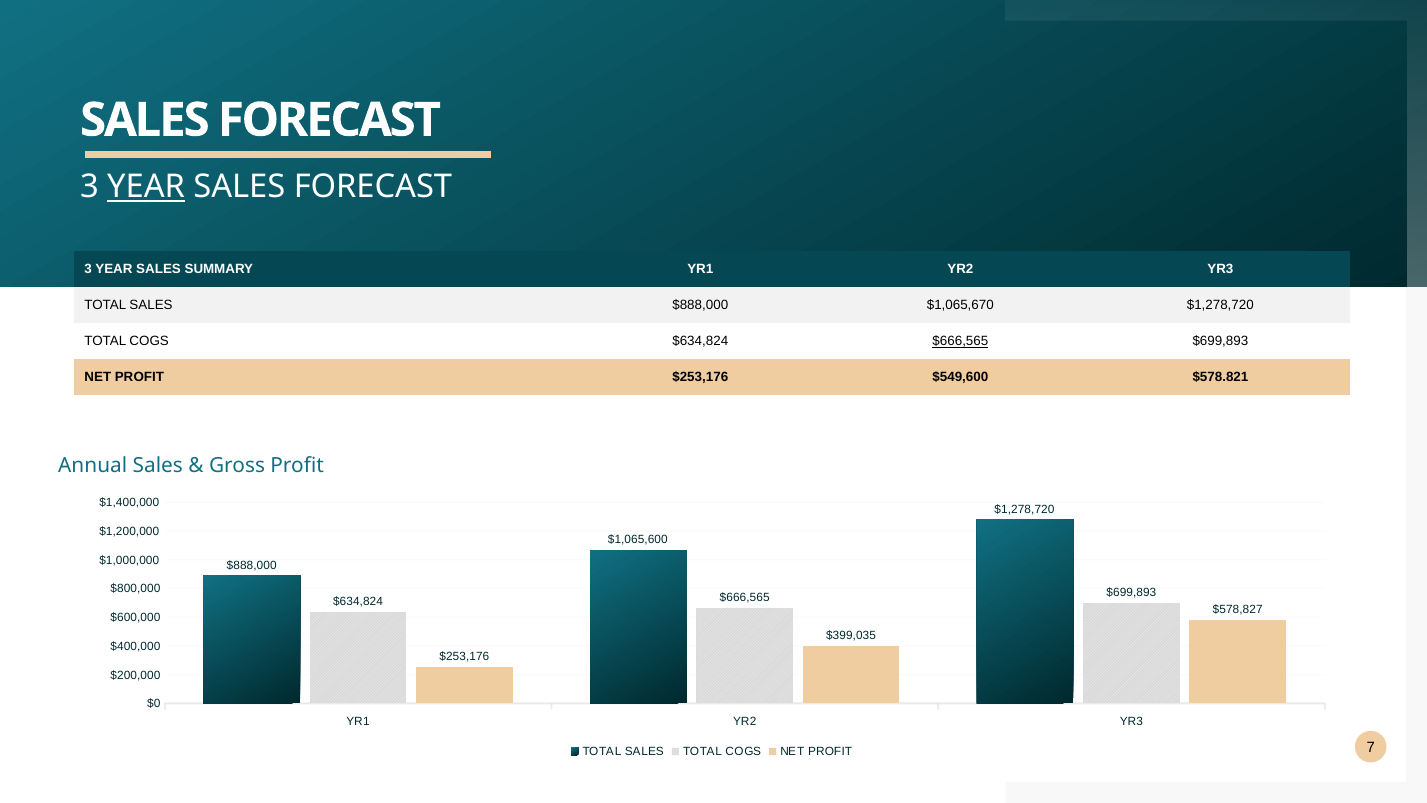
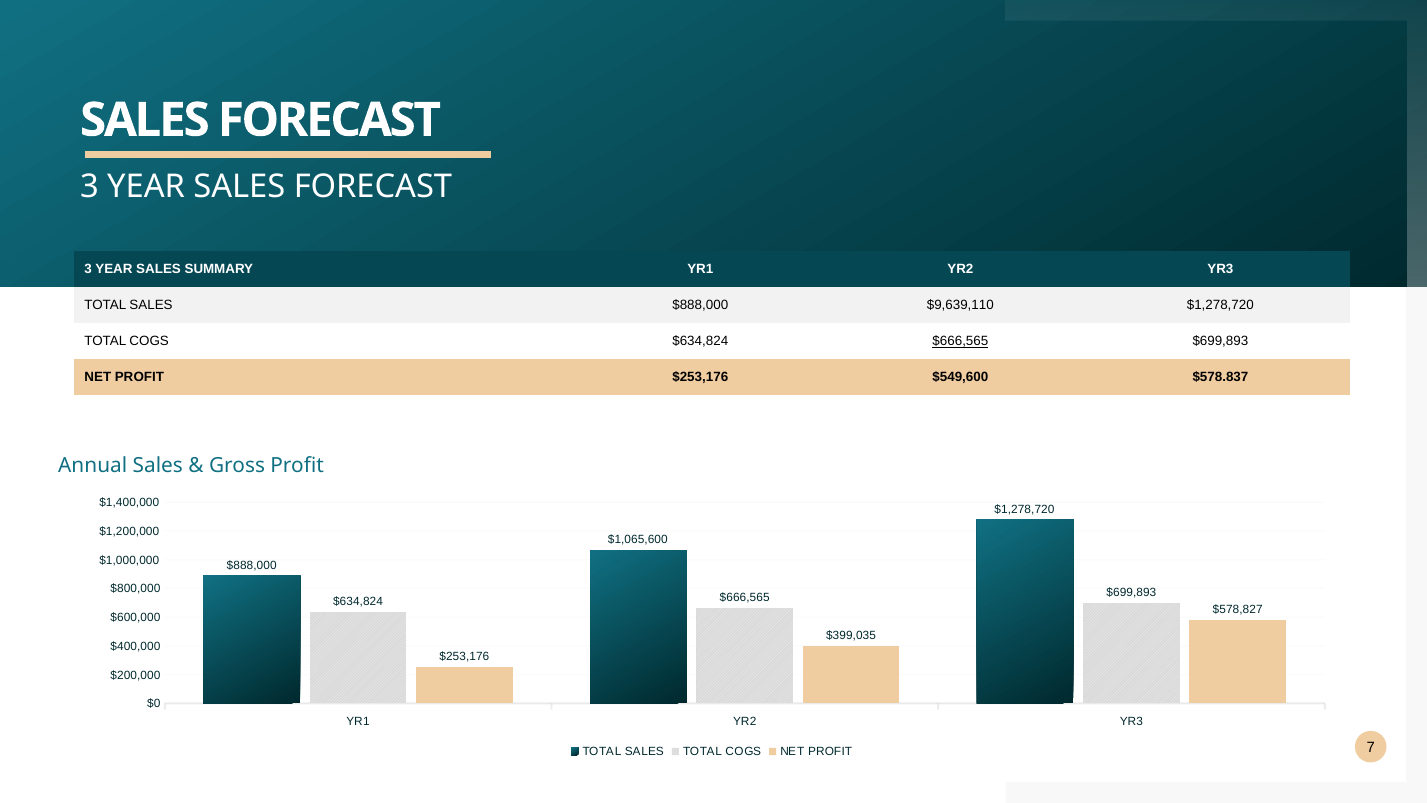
YEAR underline: present -> none (146, 186)
$1,065,670: $1,065,670 -> $9,639,110 (960, 305)
$578.821: $578.821 -> $578.837 (1220, 377)
